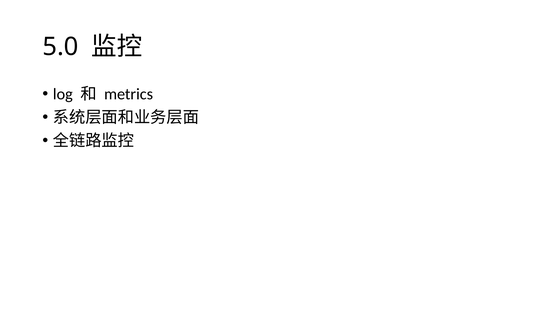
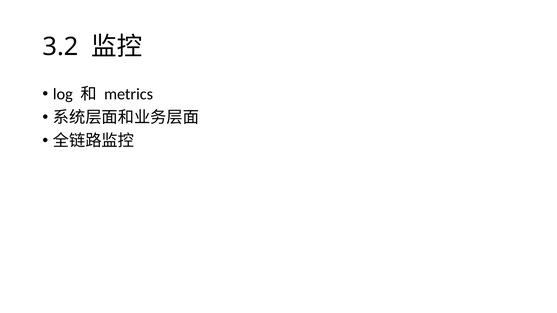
5.0: 5.0 -> 3.2 (60, 47)
